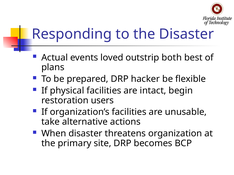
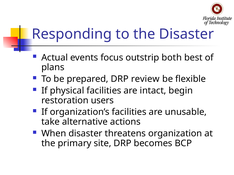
loved: loved -> focus (112, 58)
hacker: hacker -> review (145, 79)
